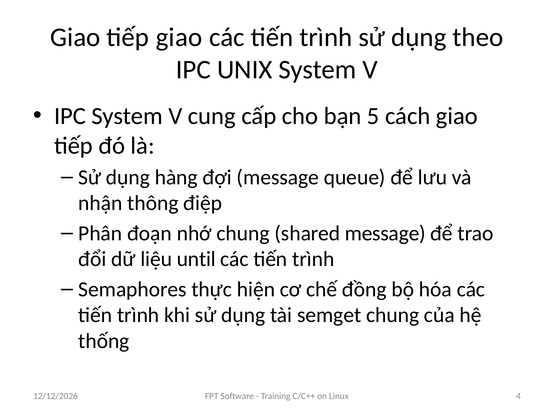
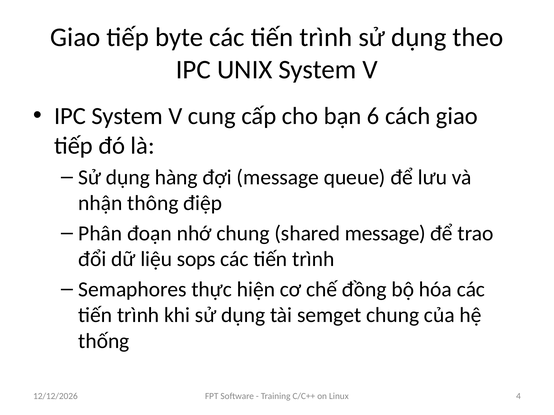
tiếp giao: giao -> byte (179, 37)
5: 5 -> 6 (373, 116)
until: until -> sops (196, 260)
